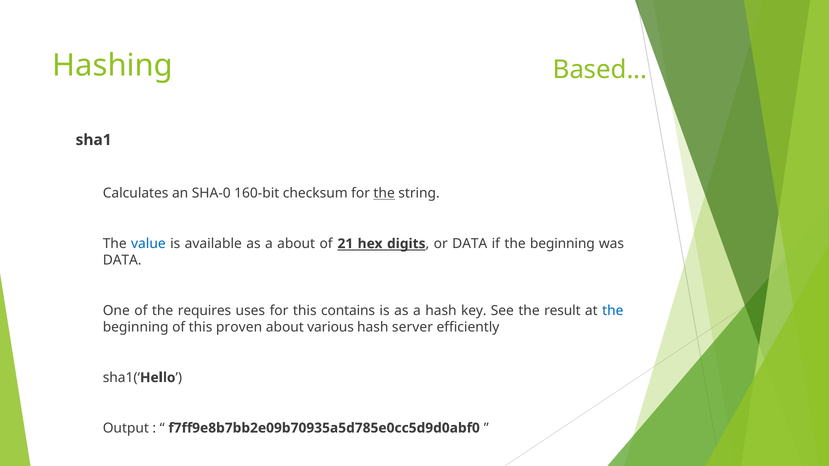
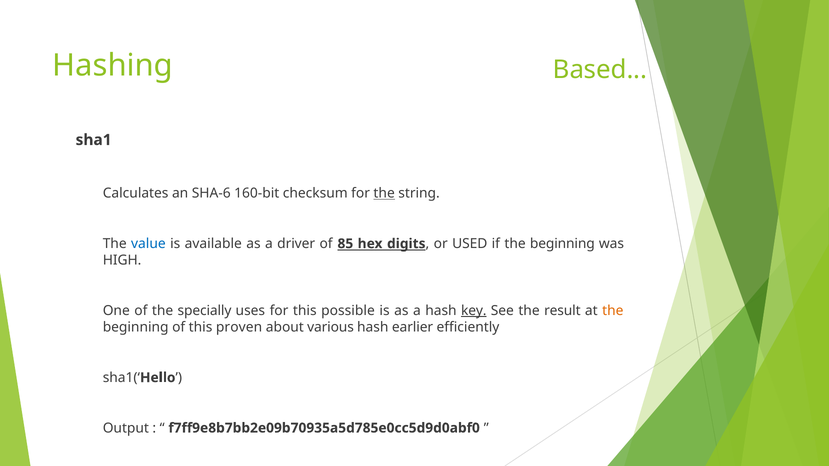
SHA-0: SHA-0 -> SHA-6 (211, 193)
a about: about -> driver (296, 244)
21: 21 -> 85 (345, 244)
or DATA: DATA -> USED (470, 244)
DATA: DATA -> HIGH (122, 260)
requires: requires -> specially (205, 311)
contains: contains -> possible (348, 311)
key underline: none -> present (474, 311)
the colour: blue -> orange (613, 311)
server: server -> earlier (413, 327)
